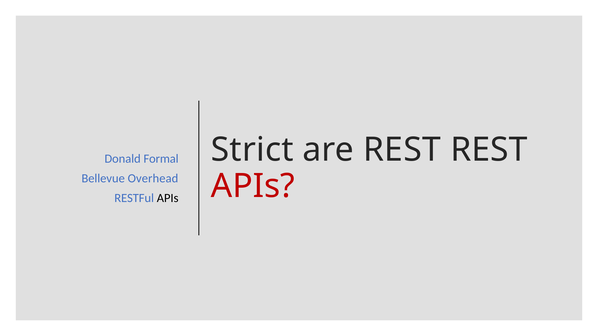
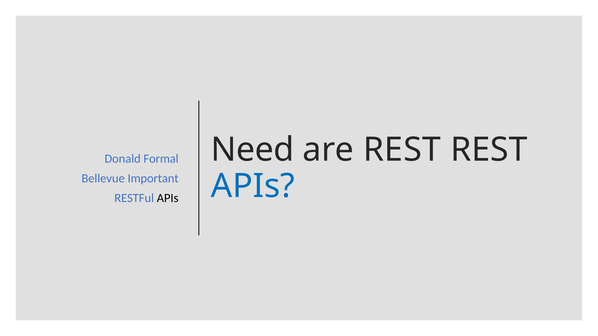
Strict: Strict -> Need (253, 150)
Overhead: Overhead -> Important (153, 179)
APIs colour: red -> blue (253, 186)
